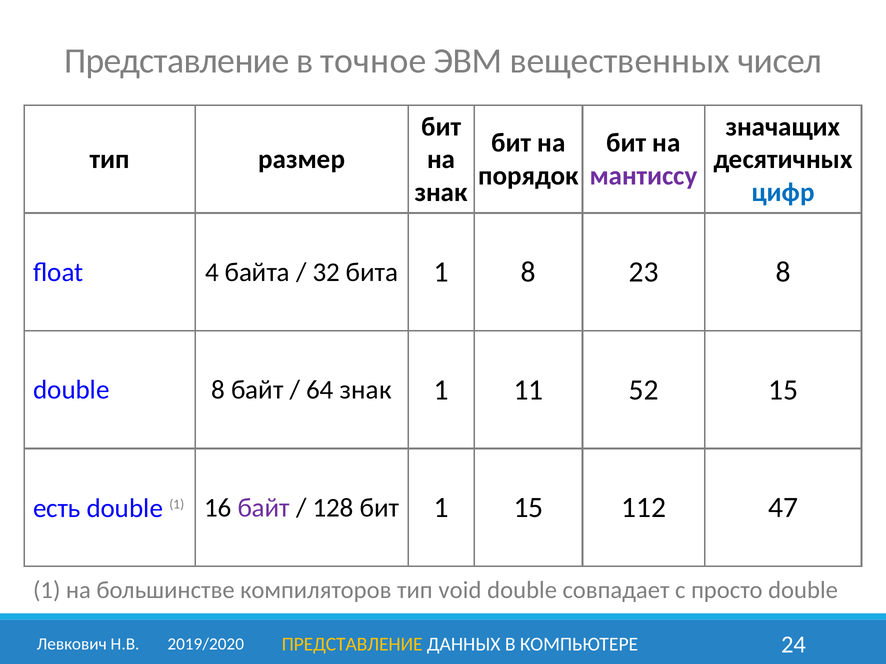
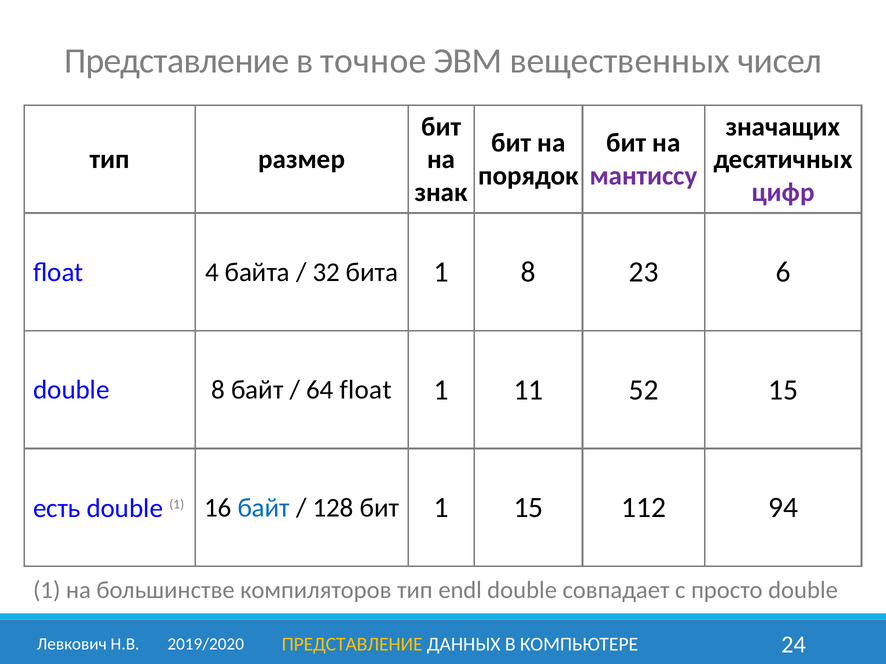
цифр colour: blue -> purple (783, 193)
23 8: 8 -> 6 (783, 272)
64 знак: знак -> float (366, 390)
байт colour: purple -> blue (264, 508)
47: 47 -> 94 (783, 508)
void: void -> endl (460, 590)
